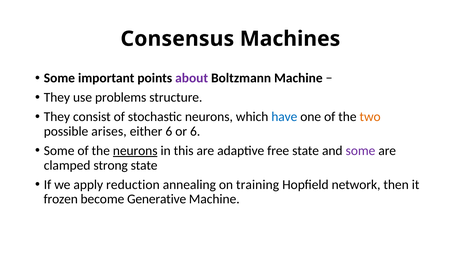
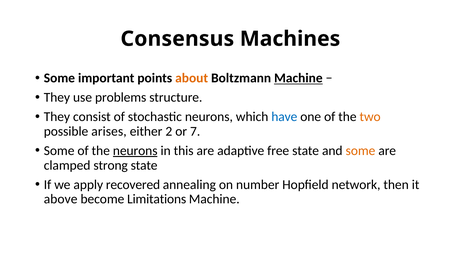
about colour: purple -> orange (192, 78)
Machine underline: none -> present (298, 78)
either 6: 6 -> 2 (169, 131)
or 6: 6 -> 7 (195, 131)
some colour: purple -> orange (360, 150)
reduction: reduction -> recovered (133, 184)
training: training -> number (258, 184)
frozen: frozen -> above (61, 199)
Generative: Generative -> Limitations (157, 199)
